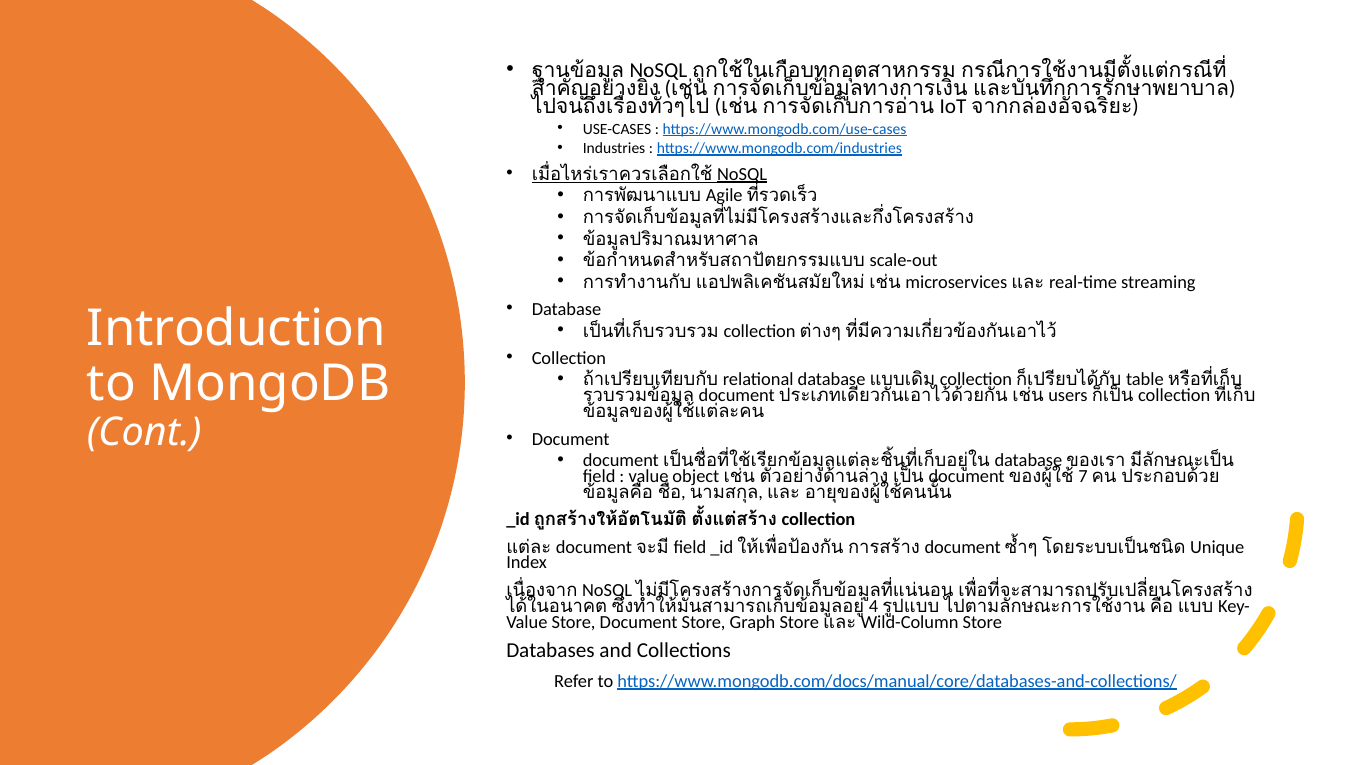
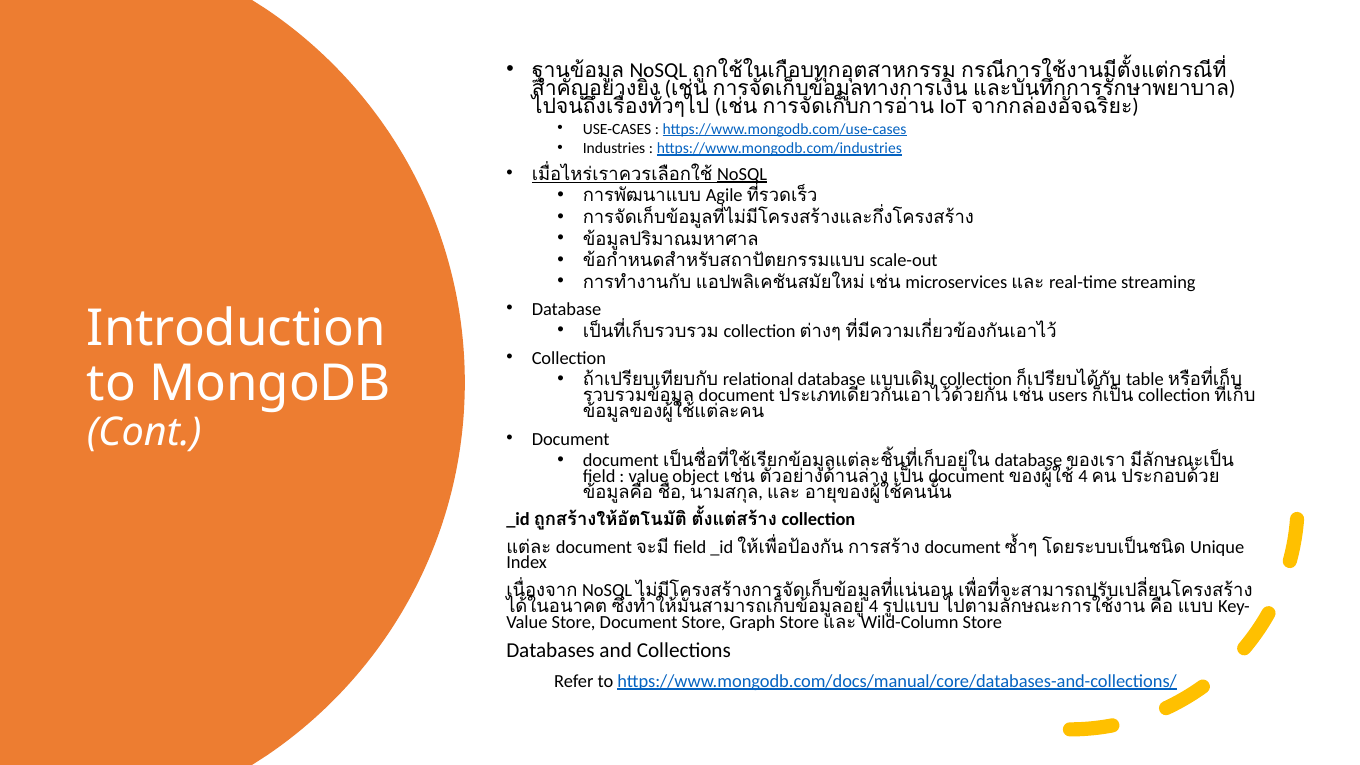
7: 7 -> 4 (1083, 476)
